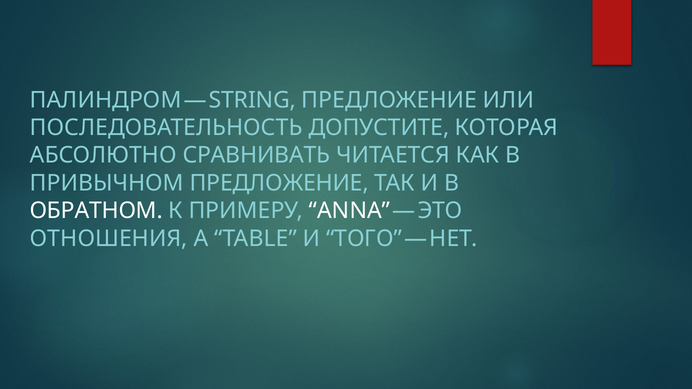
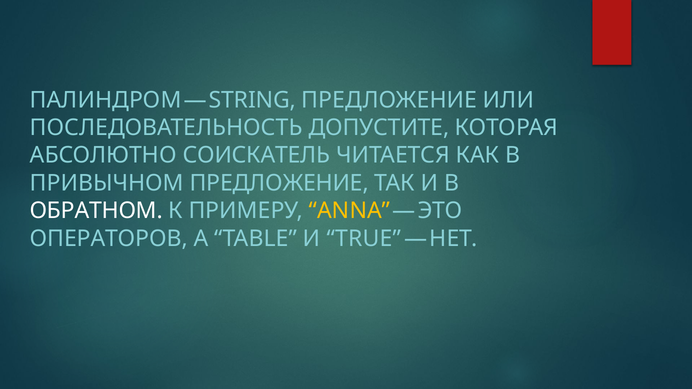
СРАВНИВАТЬ: СРАВНИВАТЬ -> СОИСКАТЕЛЬ (257, 155)
ANNA colour: white -> yellow (350, 211)
ОТНОШЕНИЯ: ОТНОШЕНИЯ -> ОПЕРАТОРОВ (109, 239)
ТОГО: ТОГО -> TRUE (364, 239)
